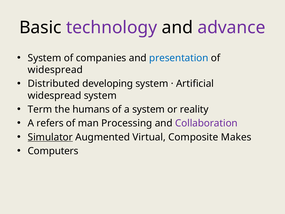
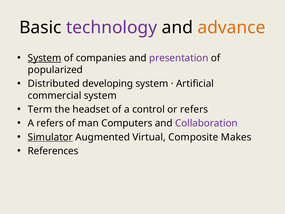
advance colour: purple -> orange (231, 28)
System underline: none -> present (45, 58)
presentation colour: blue -> purple (179, 58)
widespread: widespread -> popularized (55, 70)
widespread: widespread -> commercial (55, 95)
humans: humans -> headset (91, 109)
a system: system -> control (149, 109)
or reality: reality -> refers (194, 109)
Processing: Processing -> Computers (127, 123)
Computers: Computers -> References (53, 151)
